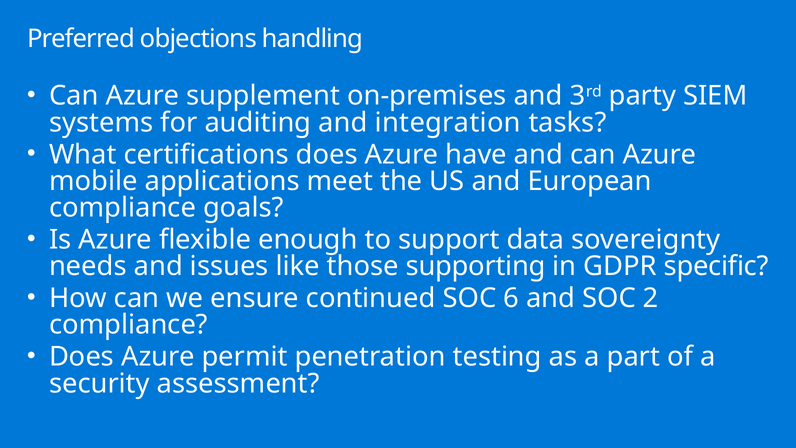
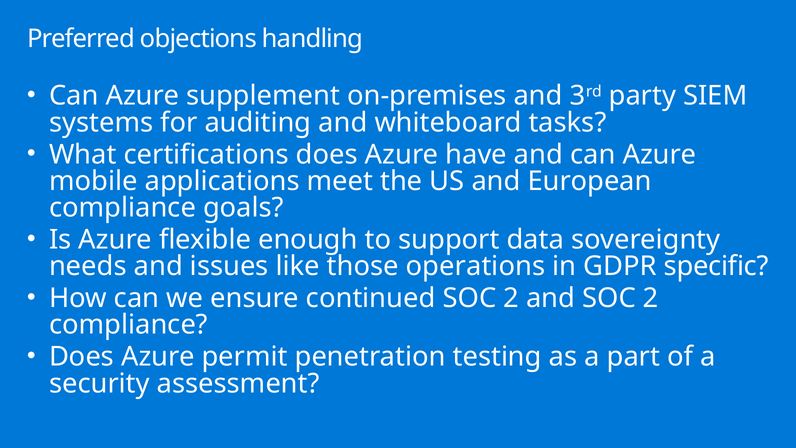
integration: integration -> whiteboard (448, 122)
supporting: supporting -> operations (476, 266)
continued SOC 6: 6 -> 2 (511, 298)
